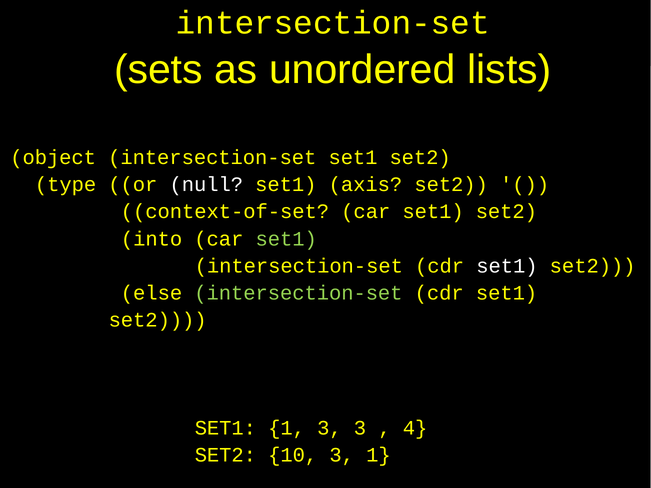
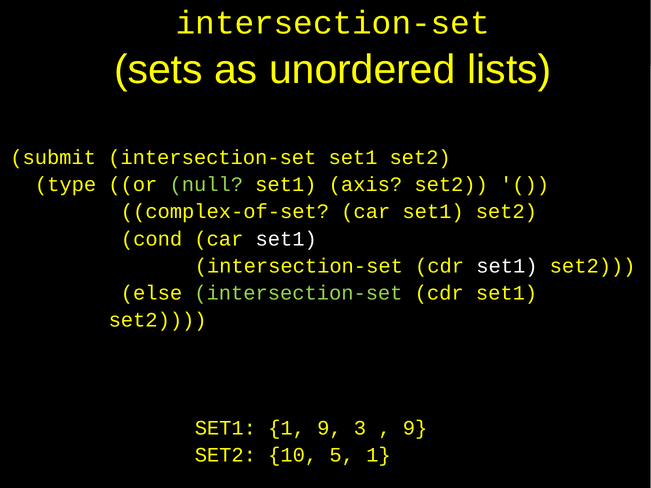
object: object -> submit (53, 158)
null colour: white -> light green (206, 185)
context-of-set: context-of-set -> complex-of-set (225, 212)
into: into -> cond (152, 239)
set1 colour: light green -> white (286, 239)
1 3: 3 -> 9 (329, 428)
4: 4 -> 9 (415, 428)
10 3: 3 -> 5 (342, 455)
